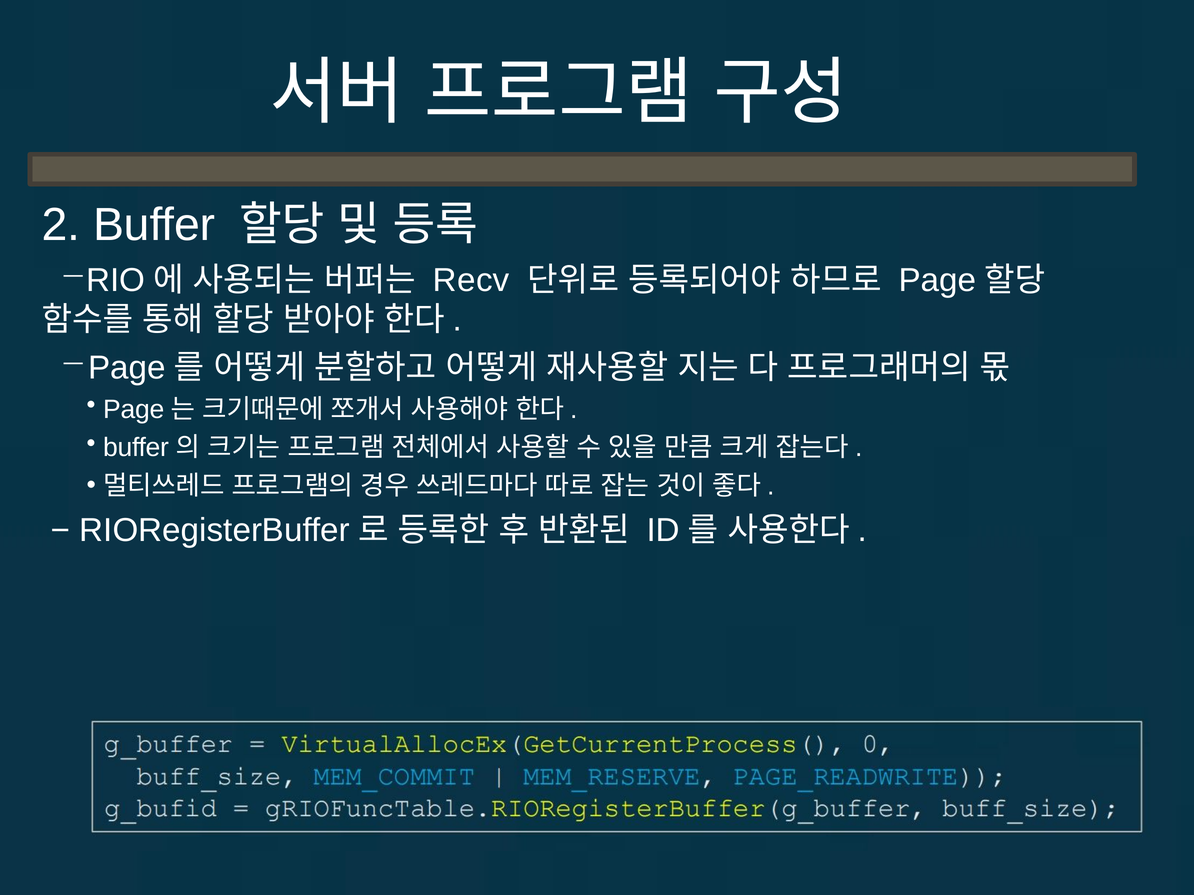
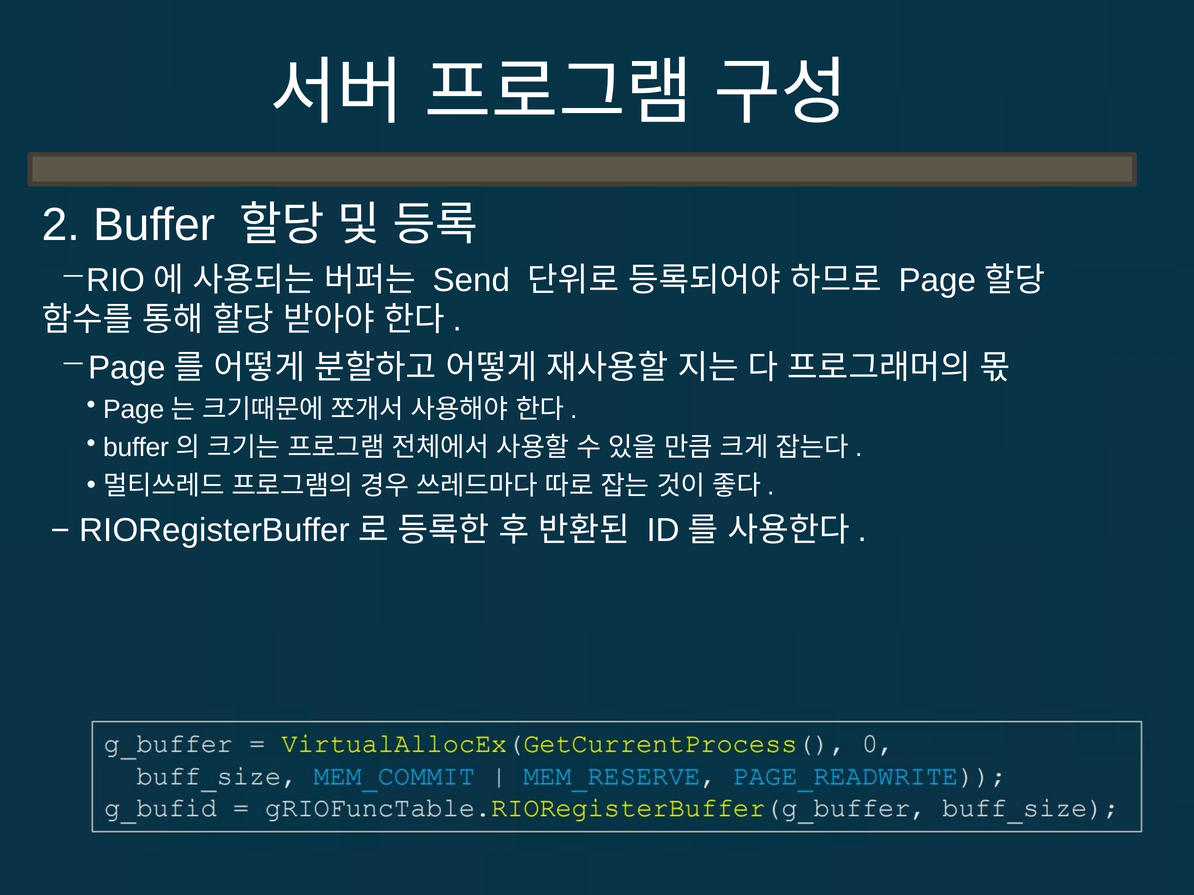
Recv: Recv -> Send (471, 280)
